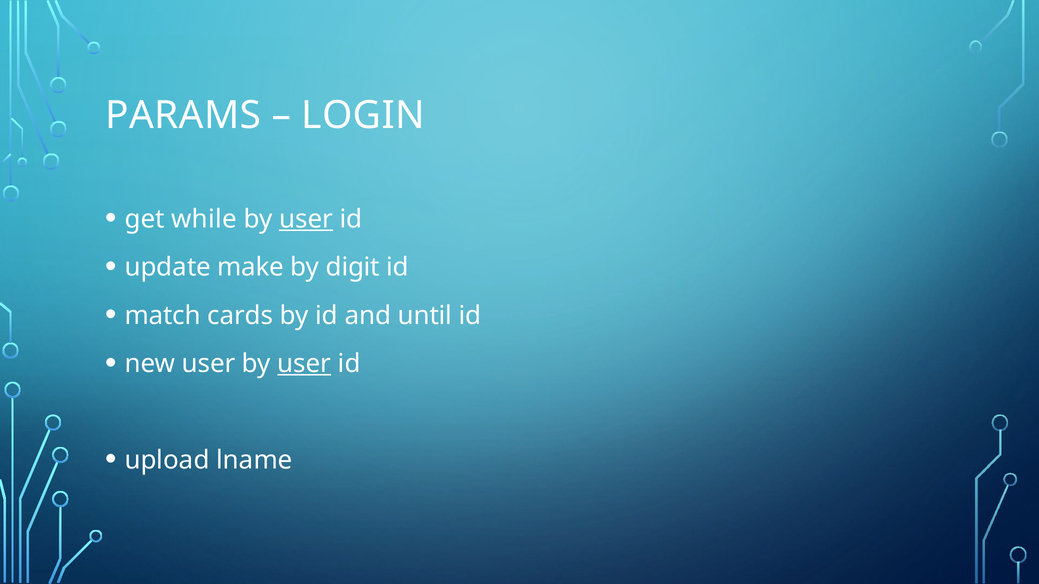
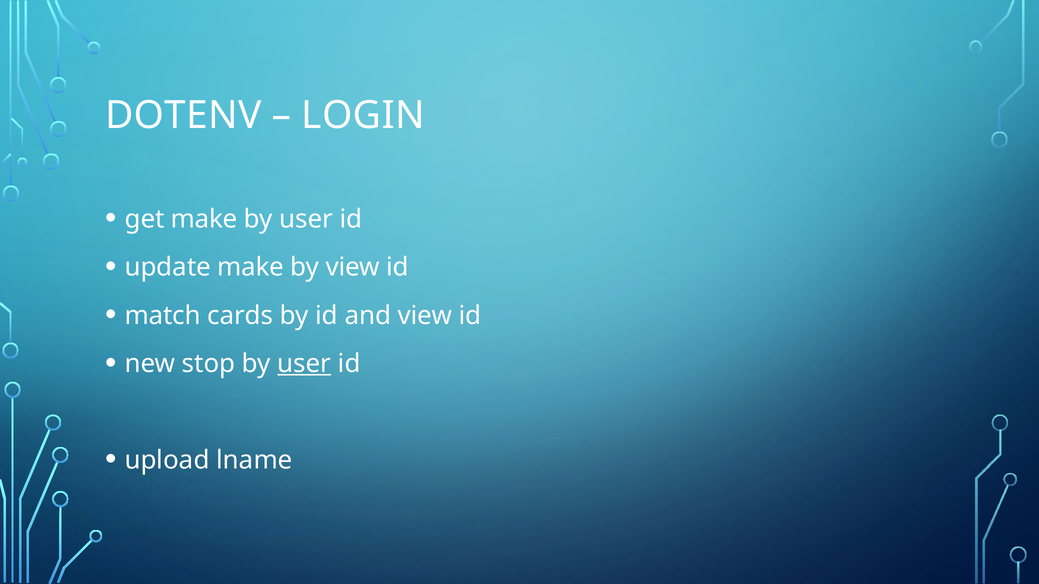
PARAMS: PARAMS -> DOTENV (183, 115)
get while: while -> make (204, 219)
user underline: present -> none (306, 219)
by digit: digit -> view (353, 267)
and until: until -> view (425, 316)
new user: user -> stop (209, 364)
